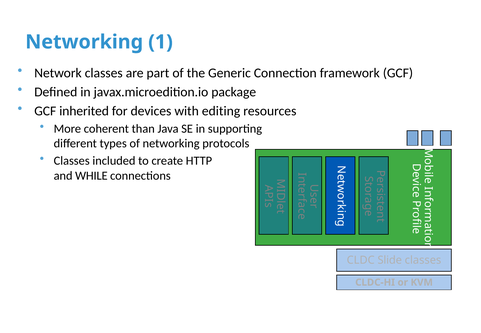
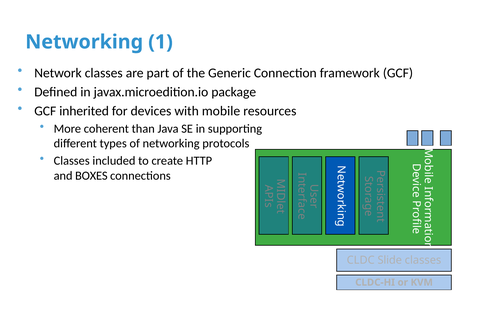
editing: editing -> mobile (221, 111)
WHILE: WHILE -> BOXES (91, 176)
